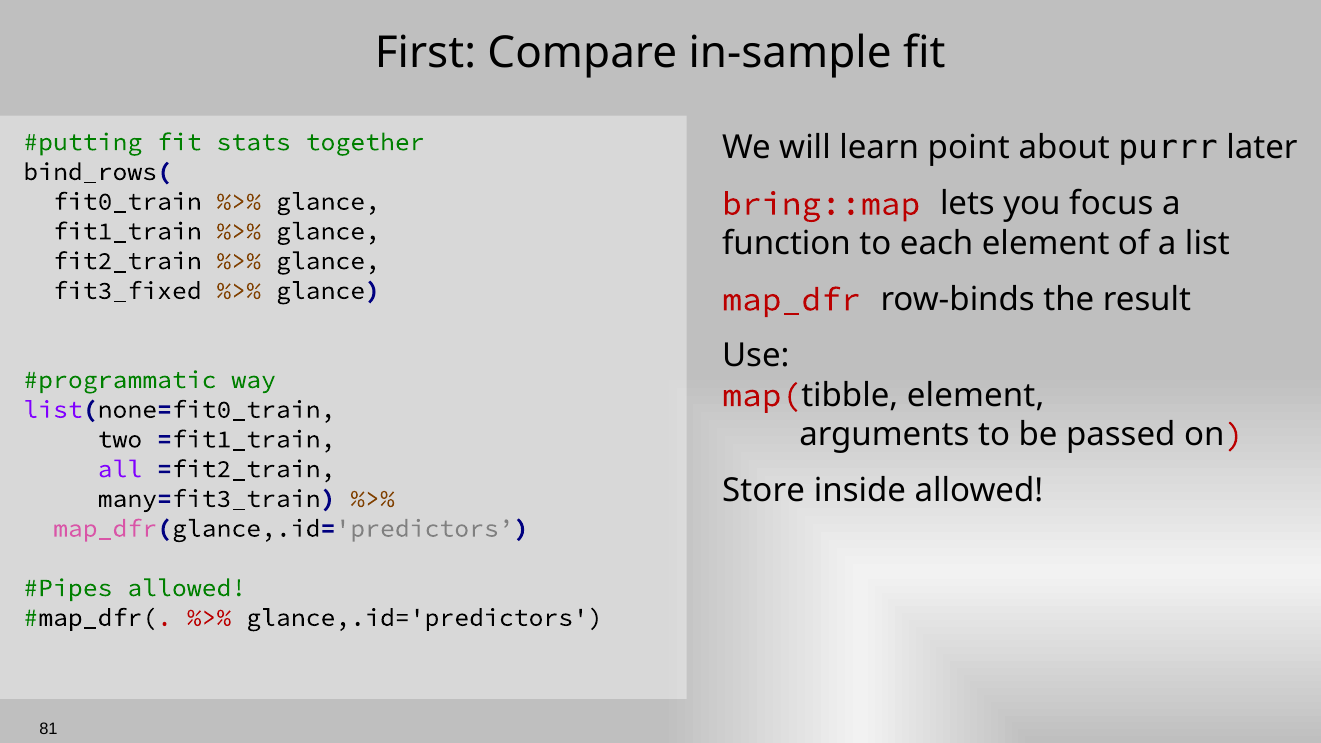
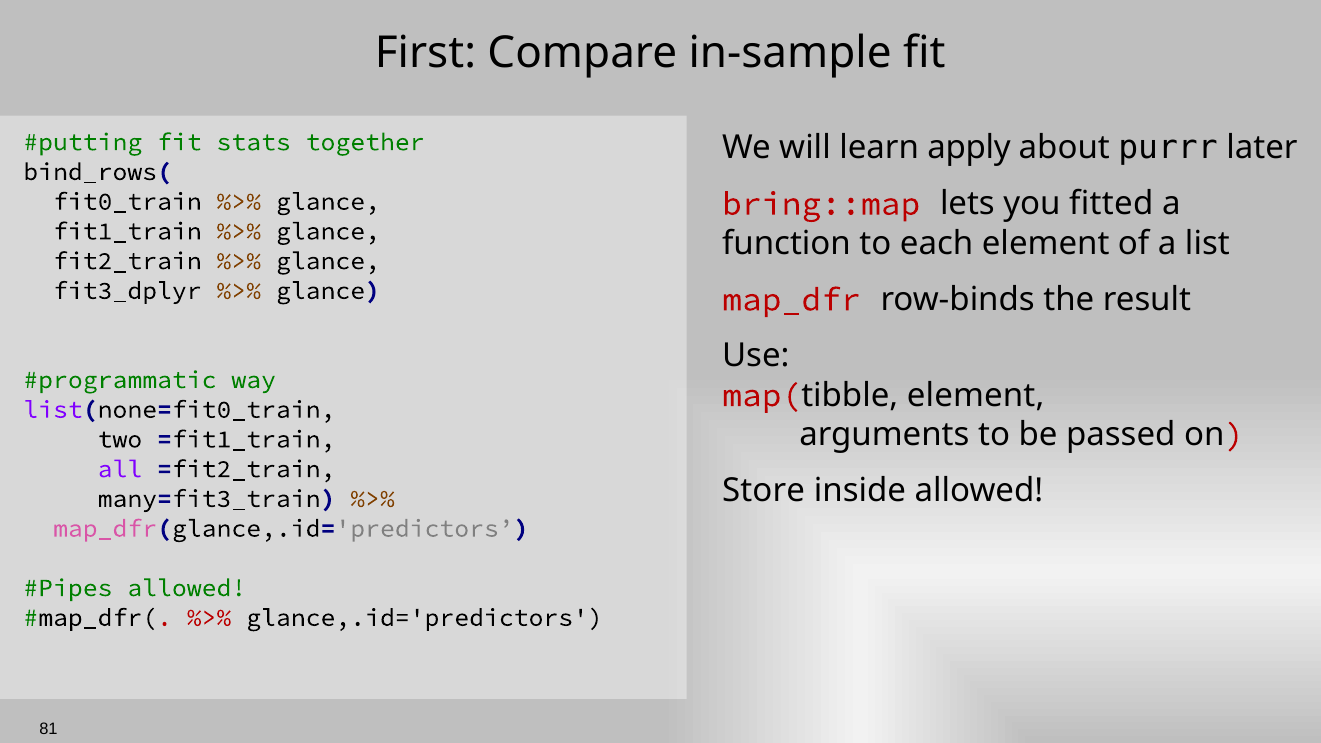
point: point -> apply (969, 148)
focus: focus -> fitted (1111, 204)
fit3_fixed: fit3_fixed -> fit3_dplyr (127, 291)
